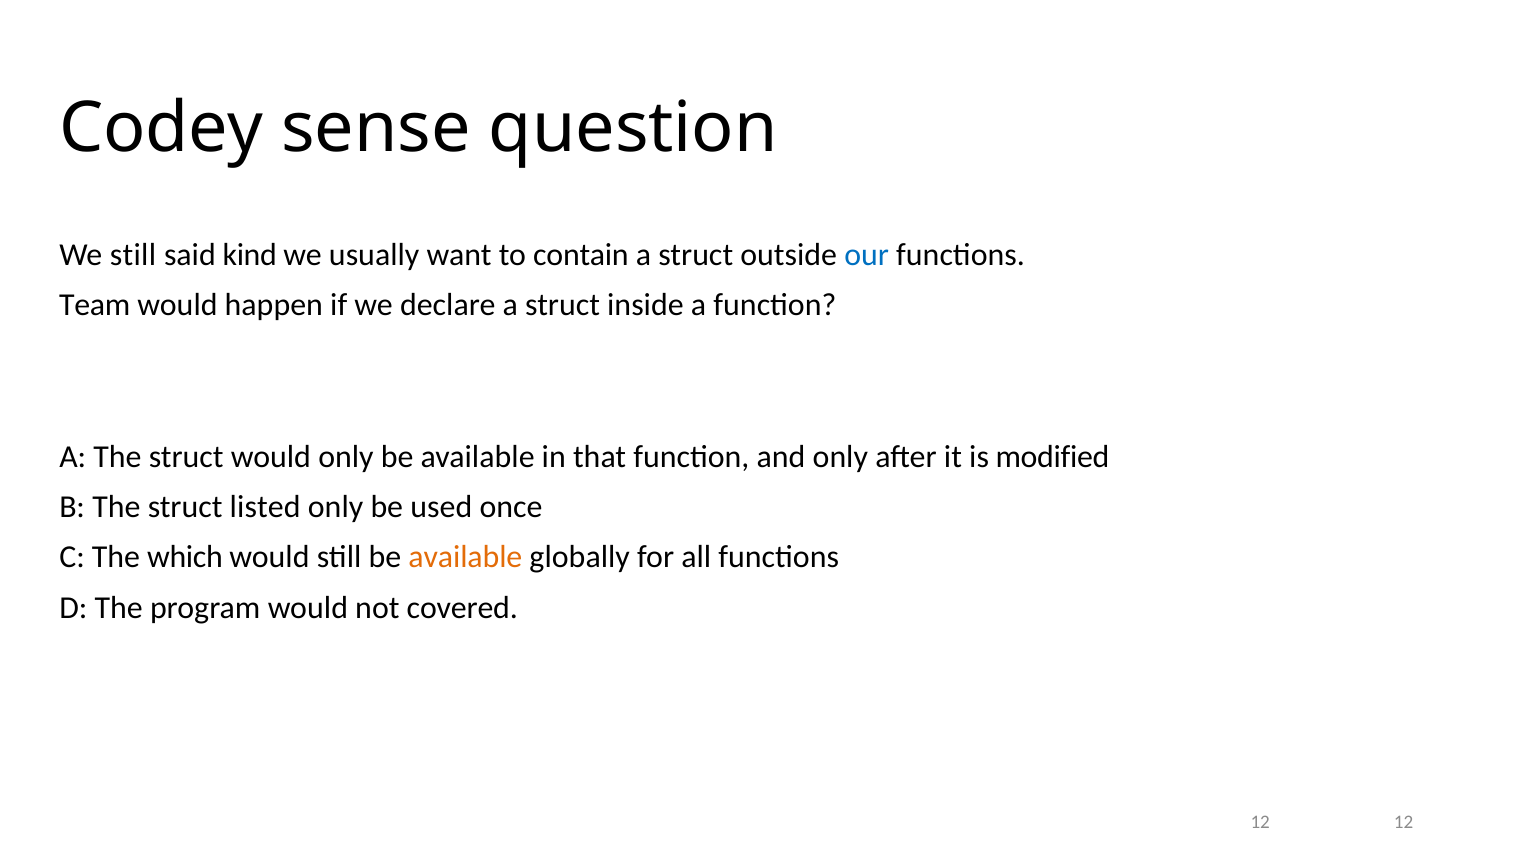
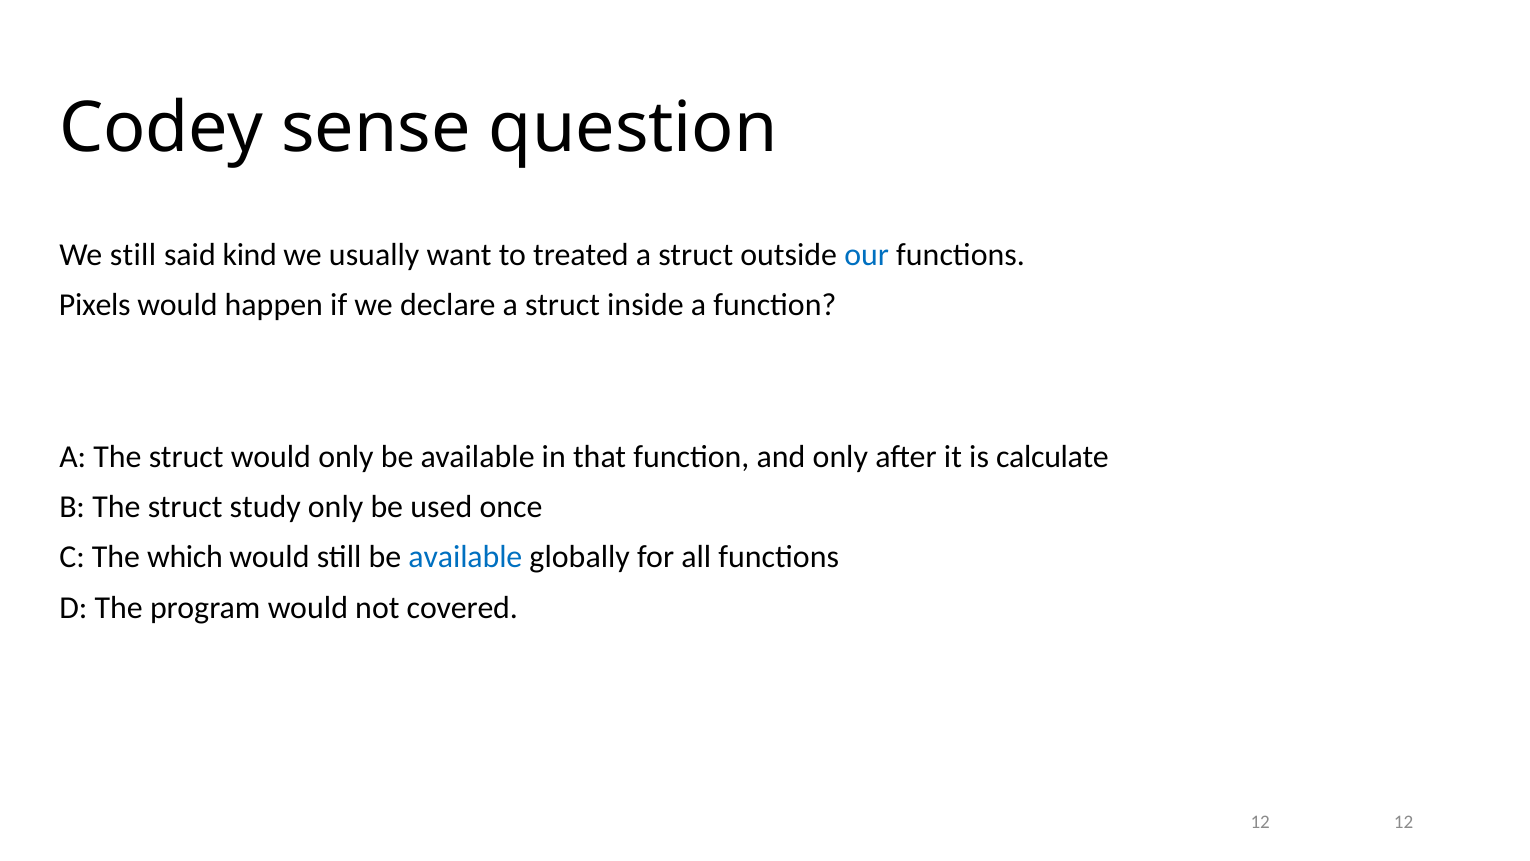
contain: contain -> treated (581, 255)
Team: Team -> Pixels (95, 305)
modified: modified -> calculate (1052, 456)
listed: listed -> study (265, 507)
available colour: orange -> blue (465, 557)
